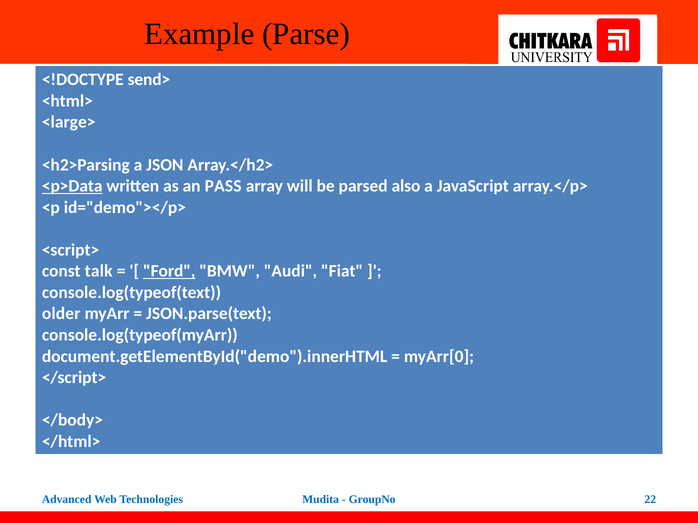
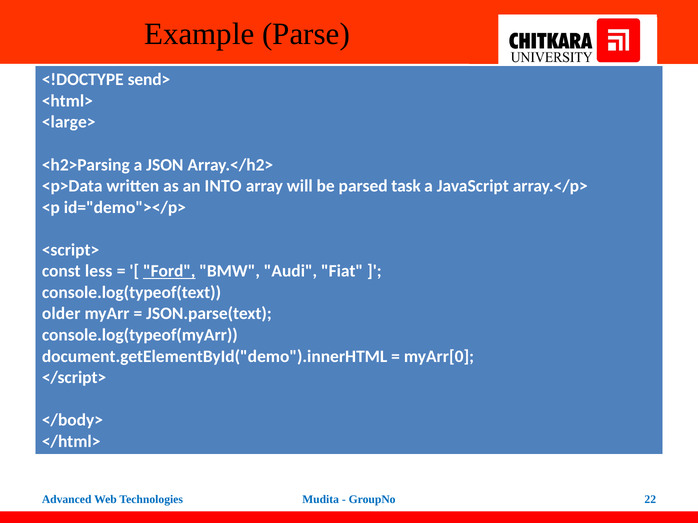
<p>Data underline: present -> none (72, 186)
PASS: PASS -> INTO (223, 186)
also: also -> task (406, 186)
talk: talk -> less (99, 271)
